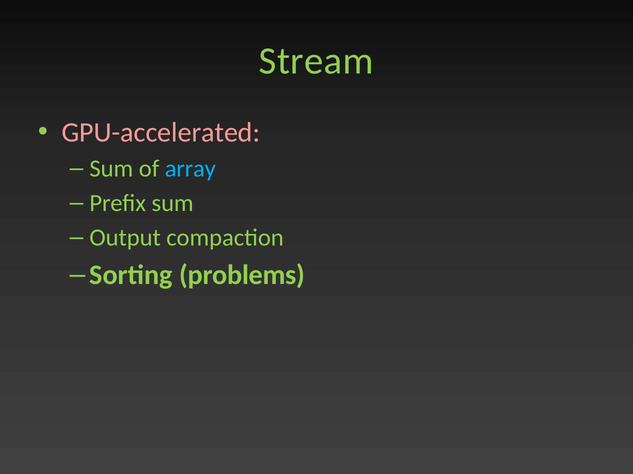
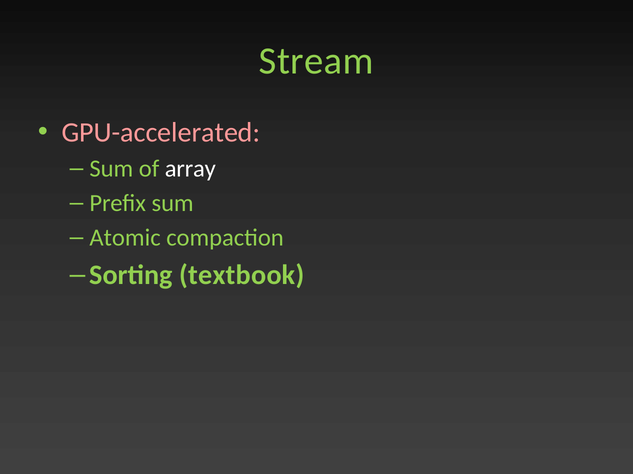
array colour: light blue -> white (190, 169)
Output: Output -> Atomic (125, 238)
problems: problems -> textbook (242, 276)
